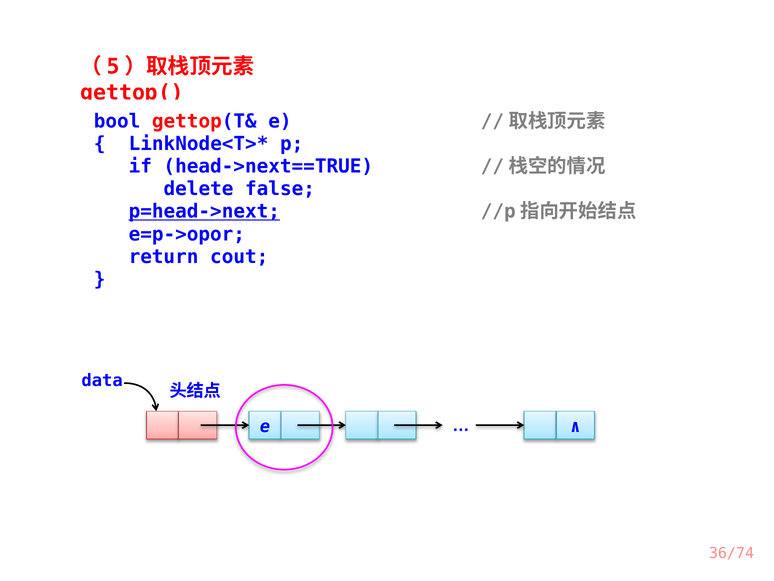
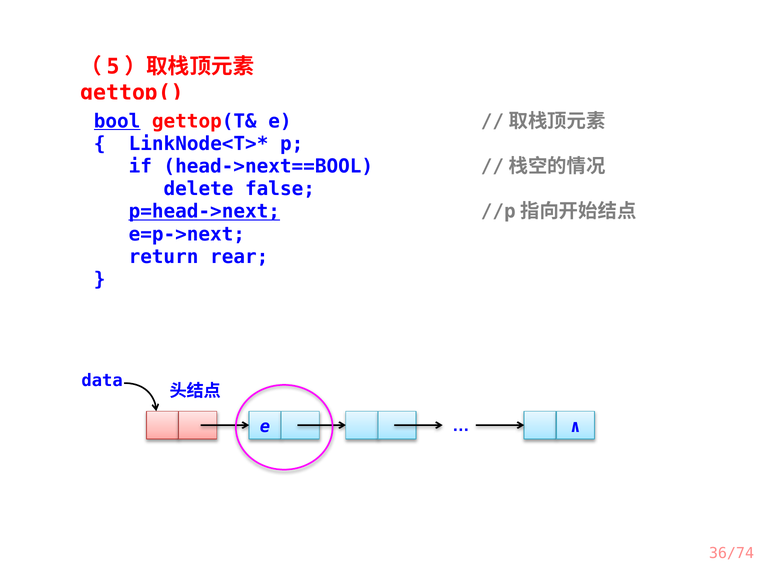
bool underline: none -> present (117, 121)
head->next==TRUE: head->next==TRUE -> head->next==BOOL (268, 166)
e=p->opor: e=p->opor -> e=p->next (187, 234)
cout: cout -> rear (239, 257)
